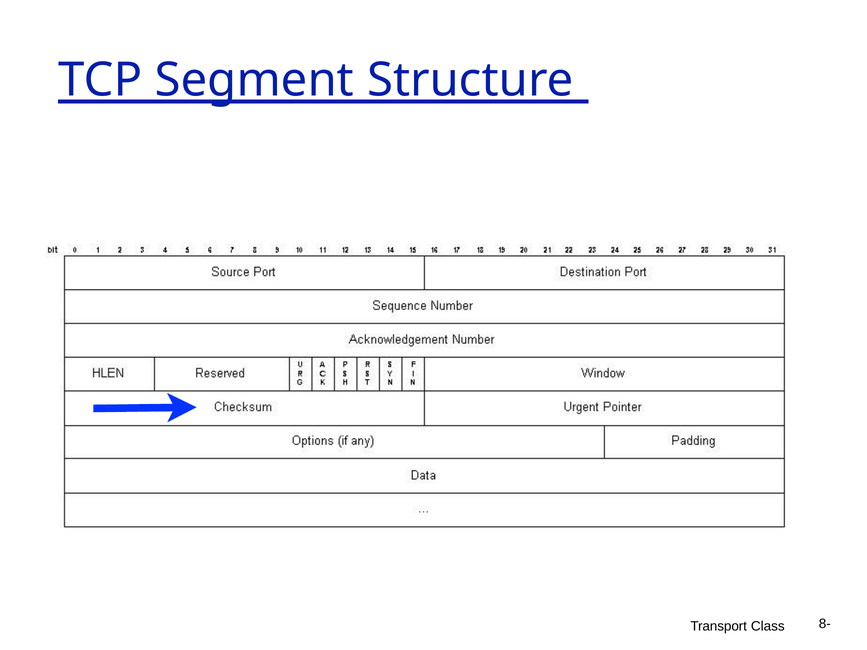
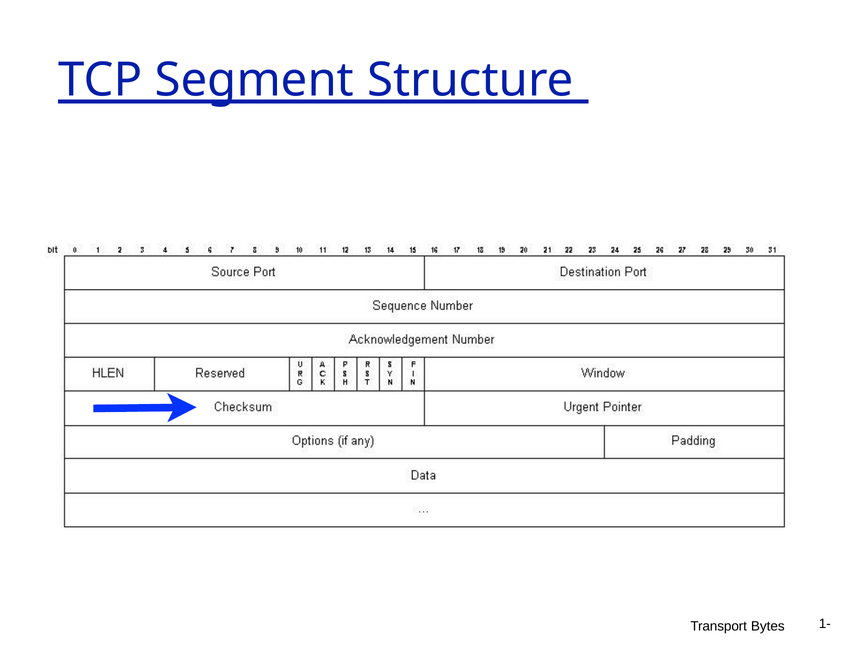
8-: 8- -> 1- (825, 624)
Class: Class -> Bytes (768, 627)
